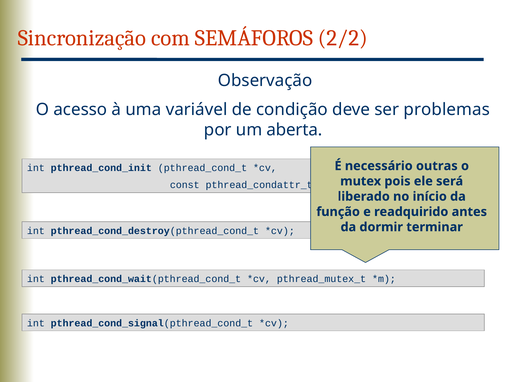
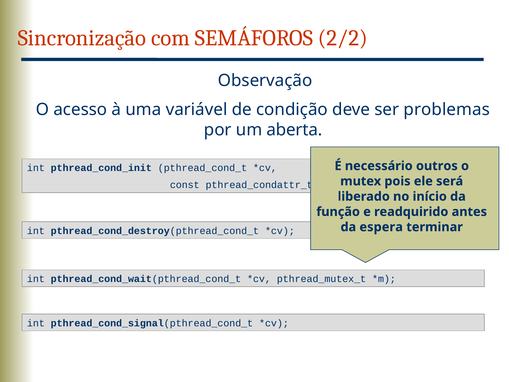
outras: outras -> outros (437, 166)
dormir: dormir -> espera (381, 227)
